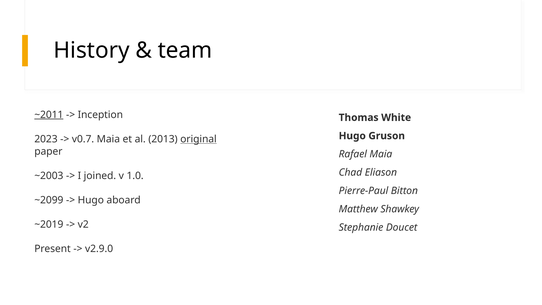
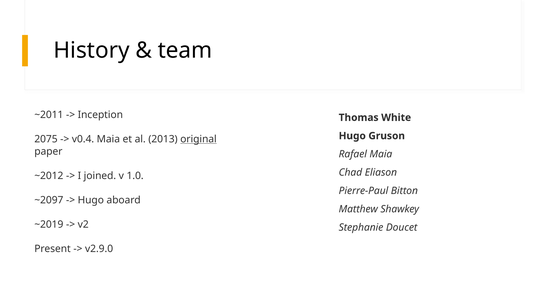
~2011 underline: present -> none (49, 115)
2023: 2023 -> 2075 (46, 139)
v0.7: v0.7 -> v0.4 (83, 139)
~2003: ~2003 -> ~2012 (49, 176)
~2099: ~2099 -> ~2097 (49, 200)
